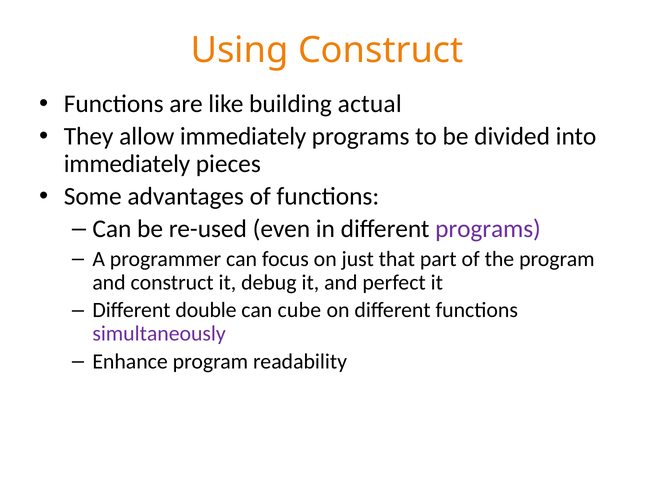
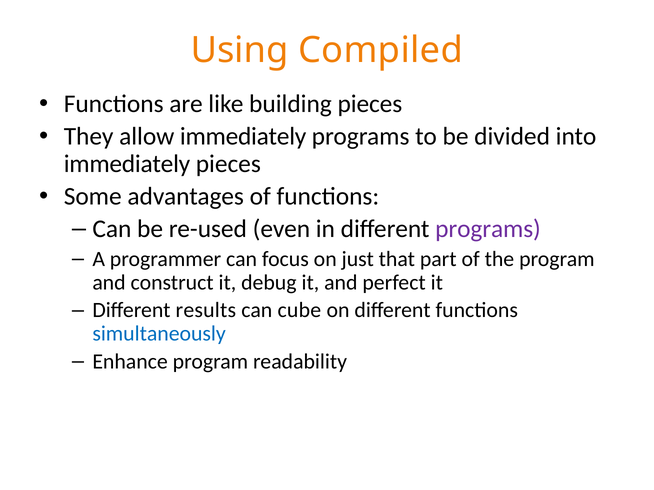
Using Construct: Construct -> Compiled (381, 51)
building actual: actual -> pieces (370, 104)
double: double -> results (206, 311)
simultaneously colour: purple -> blue (159, 334)
